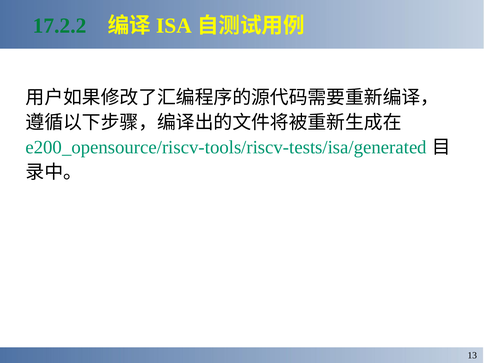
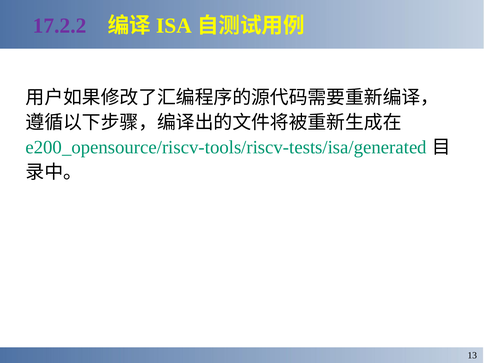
17.2.2 colour: green -> purple (59, 26)
